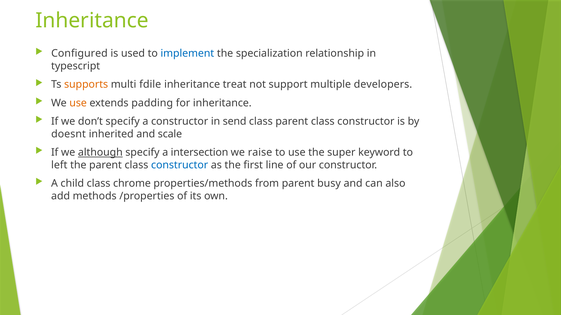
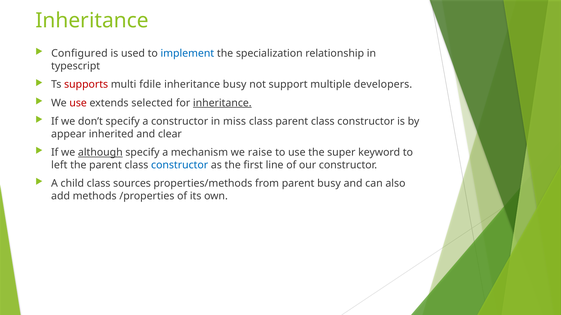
supports colour: orange -> red (86, 85)
inheritance treat: treat -> busy (235, 85)
use colour: orange -> red (78, 103)
padding: padding -> selected (152, 103)
inheritance underline: none -> present (222, 103)
send: send -> miss (234, 122)
doesnt: doesnt -> appear (69, 134)
scale: scale -> clear (170, 134)
intersection: intersection -> mechanism (199, 153)
chrome: chrome -> sources (132, 184)
